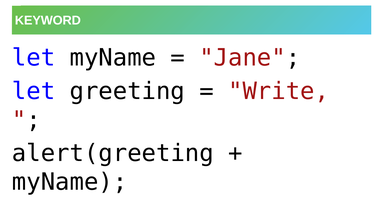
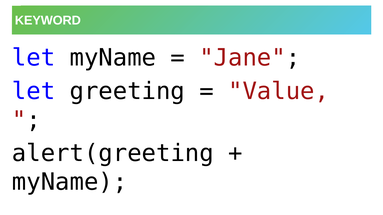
Write: Write -> Value (279, 91)
